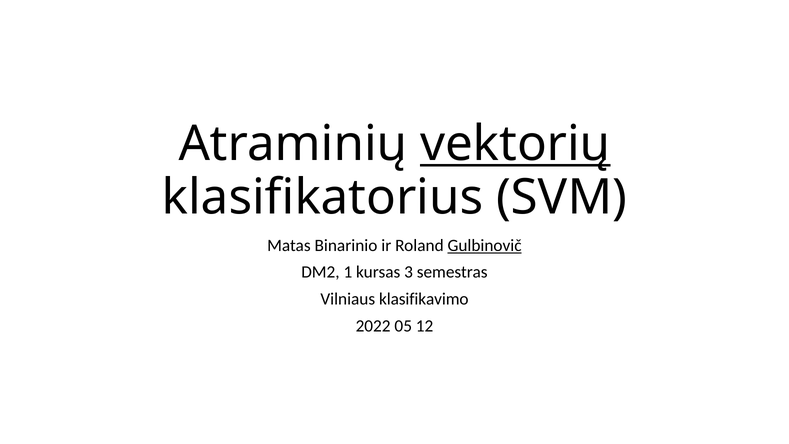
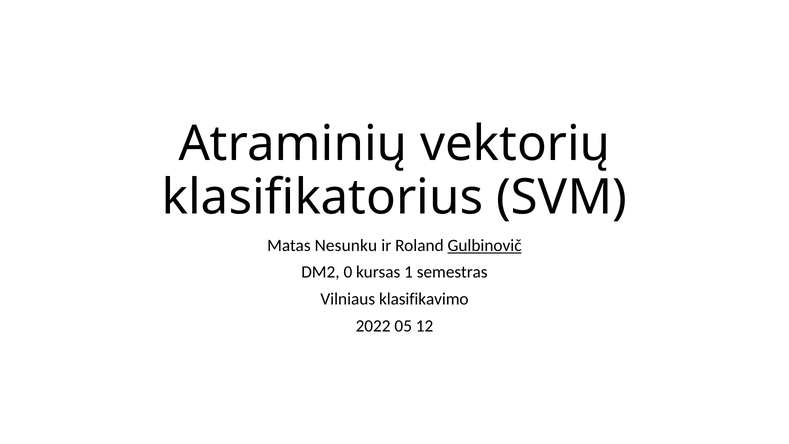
vektorių underline: present -> none (515, 144)
Binarinio: Binarinio -> Nesunku (346, 245)
1: 1 -> 0 (348, 272)
3: 3 -> 1 (409, 272)
